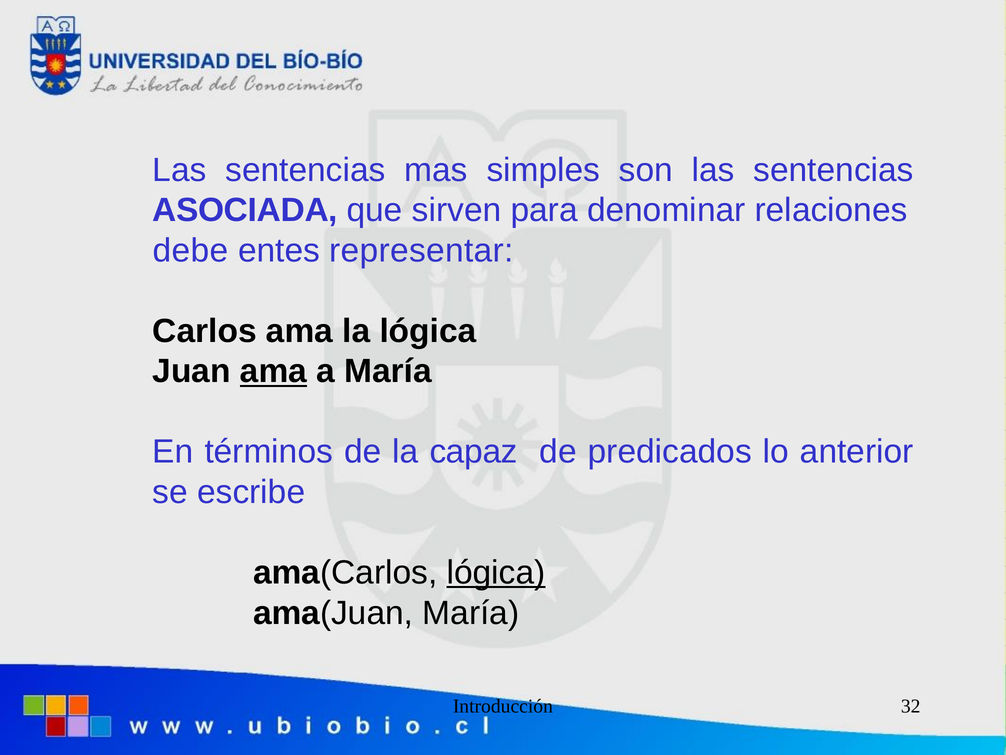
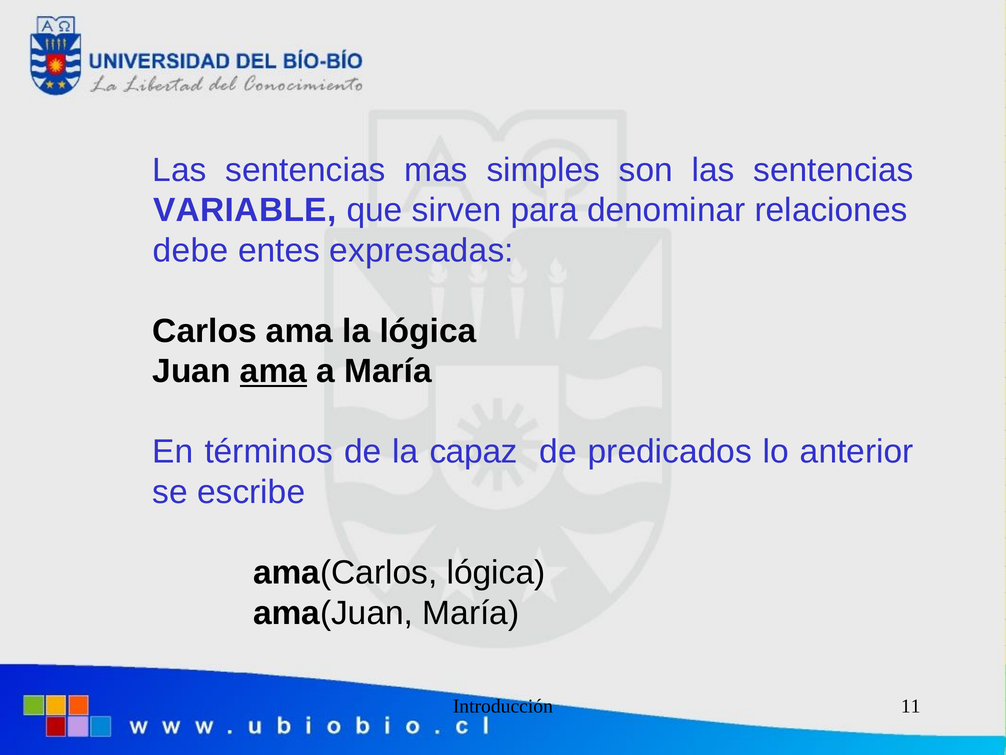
ASOCIADA: ASOCIADA -> VARIABLE (245, 210)
representar: representar -> expresadas (422, 250)
lógica underline: present -> none (496, 572)
32: 32 -> 11 (911, 706)
